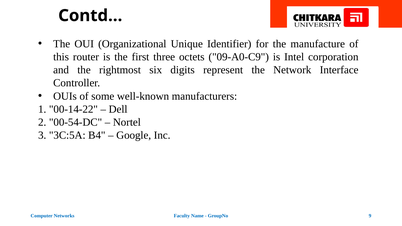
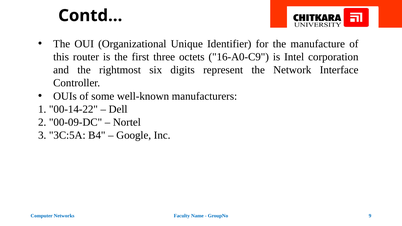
09-A0-C9: 09-A0-C9 -> 16-A0-C9 (239, 57)
00-54-DC: 00-54-DC -> 00-09-DC (76, 122)
